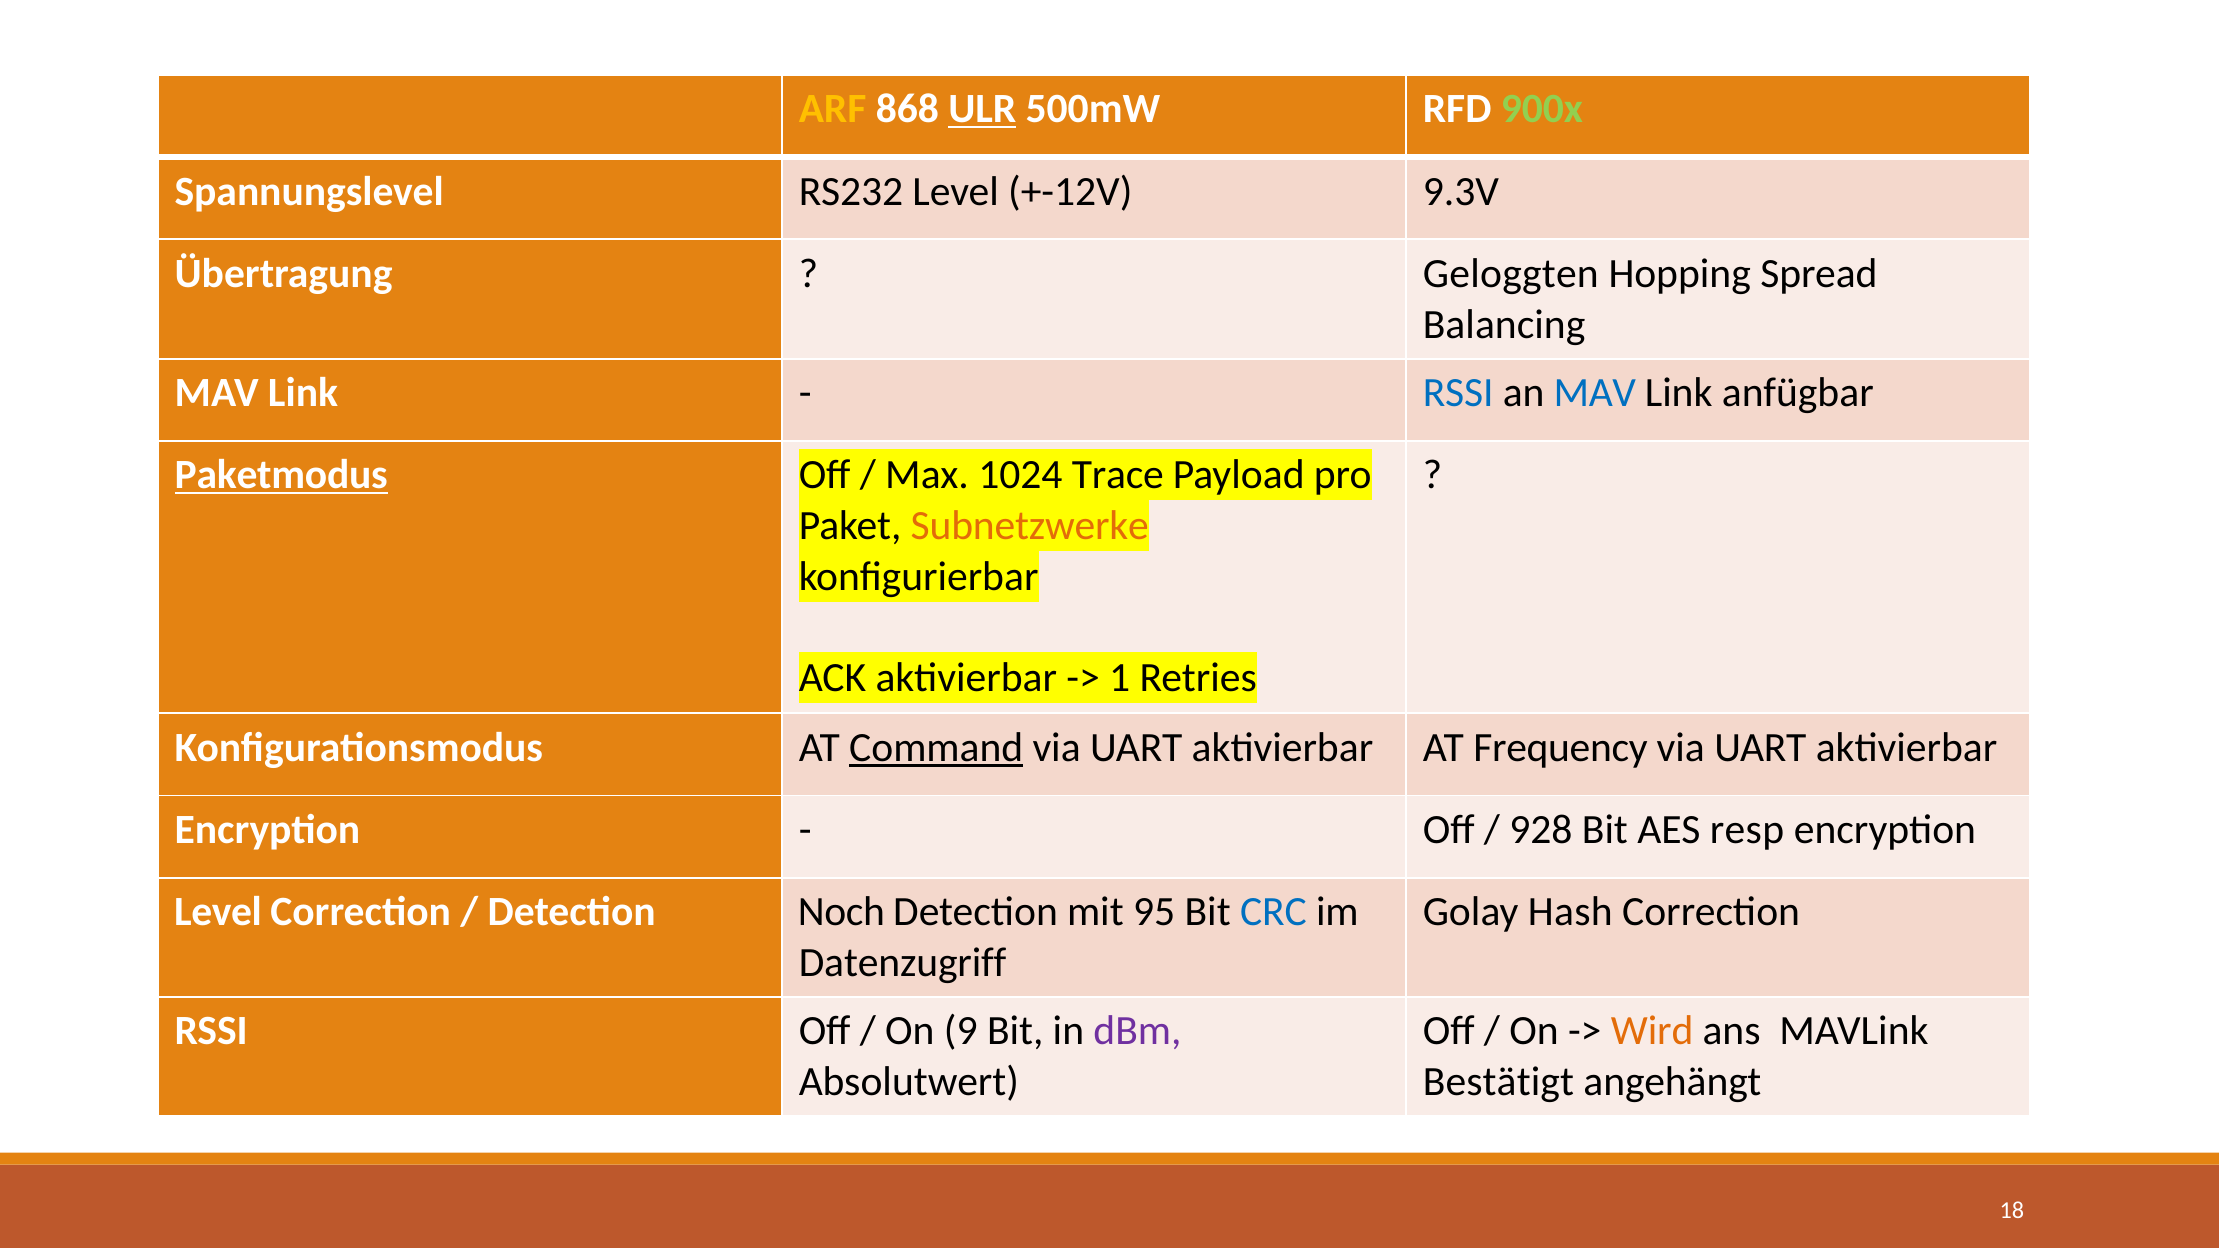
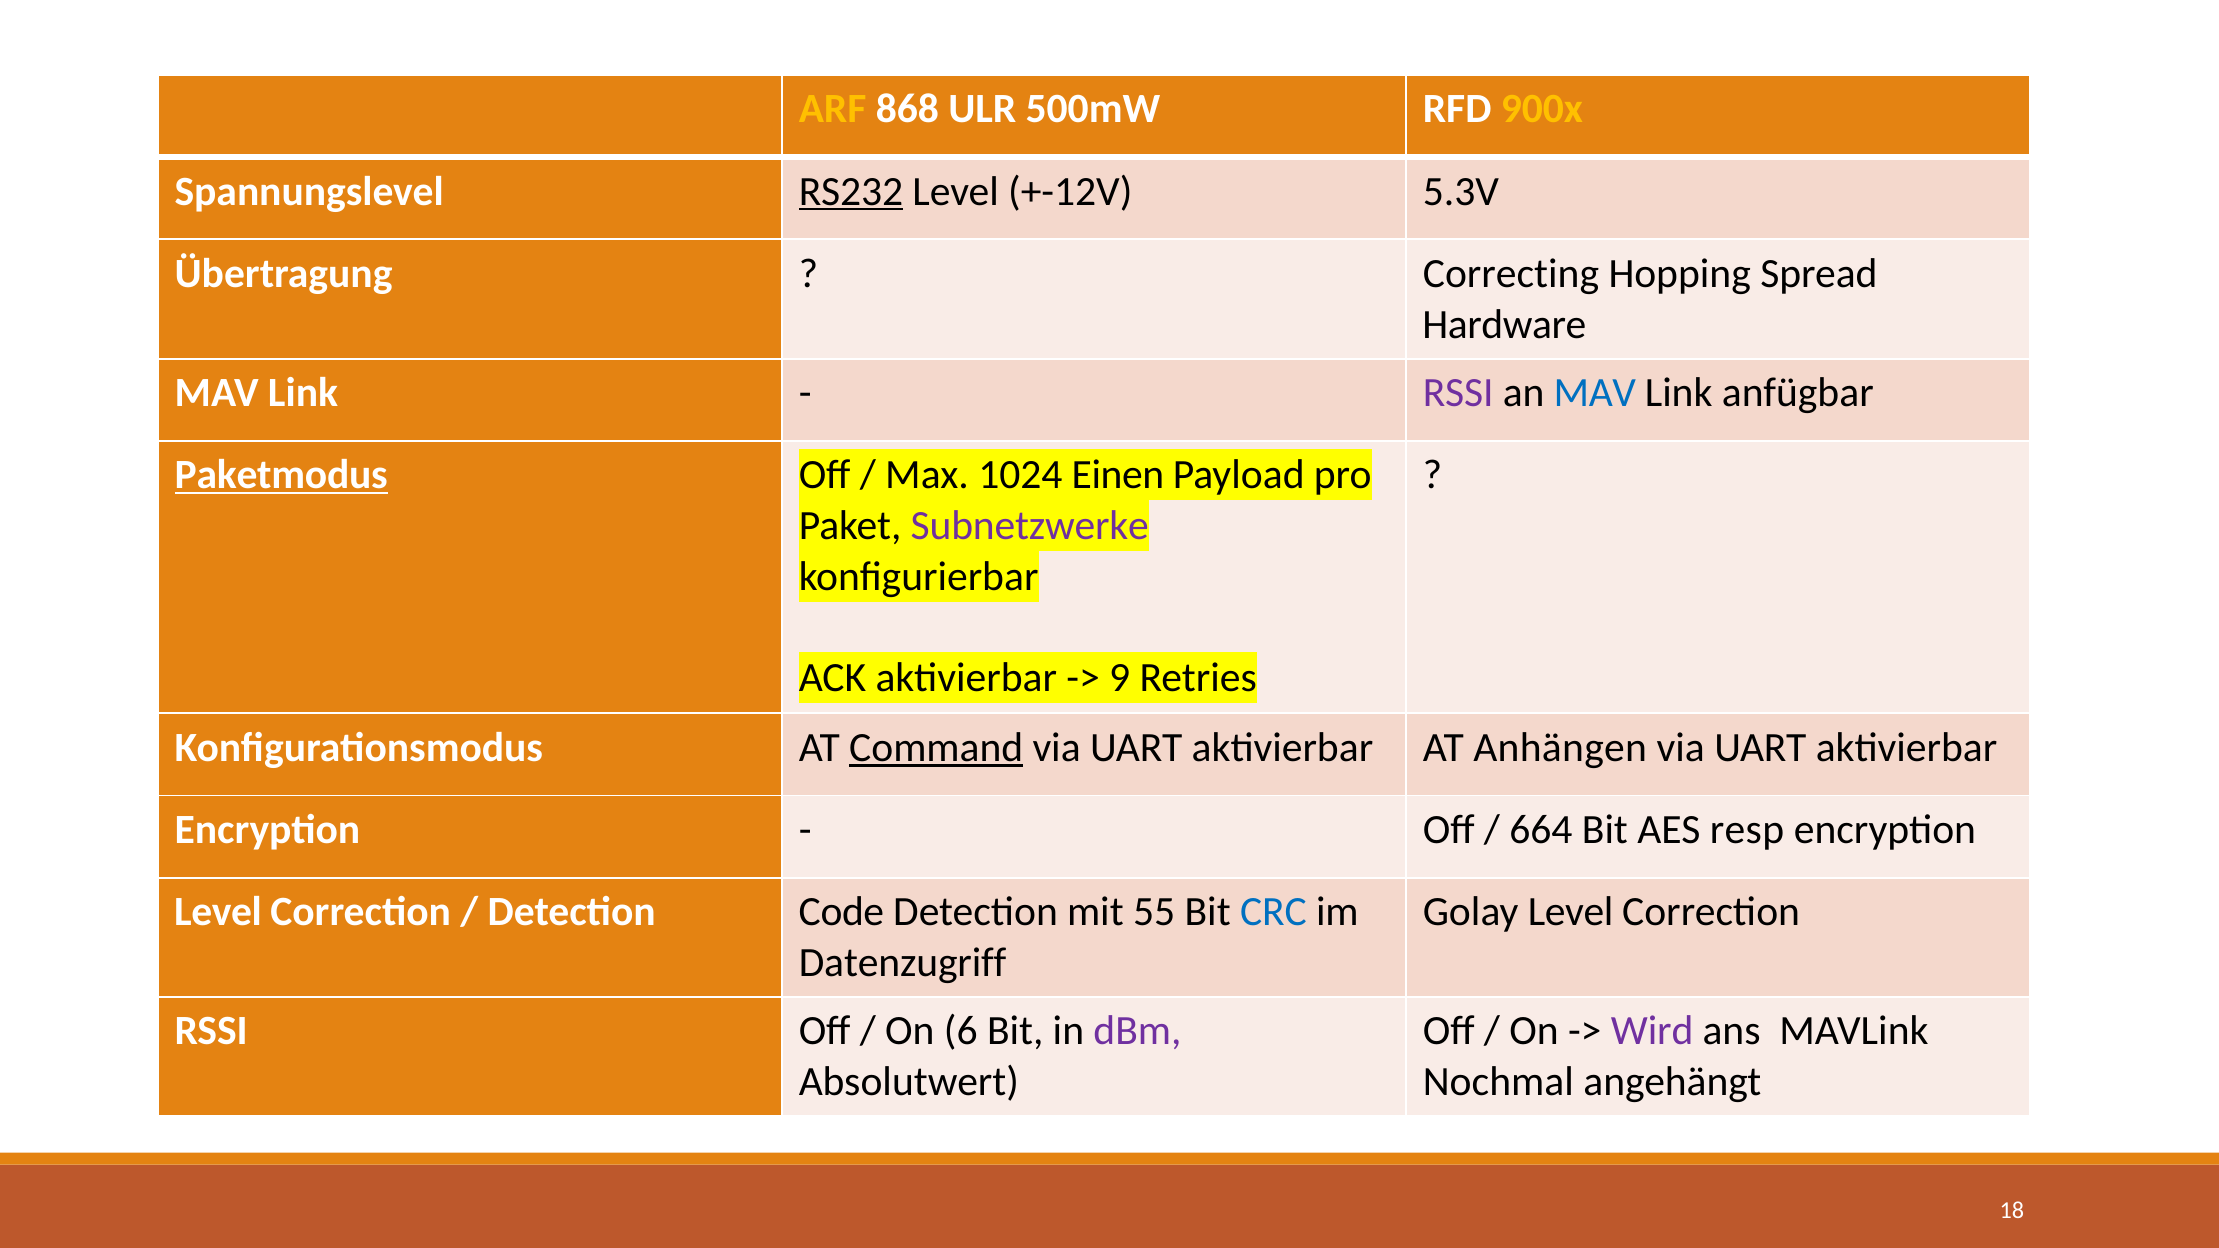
ULR underline: present -> none (982, 109)
900x colour: light green -> yellow (1542, 109)
RS232 underline: none -> present (851, 191)
9.3V: 9.3V -> 5.3V (1461, 191)
Geloggten: Geloggten -> Correcting (1511, 274)
Balancing: Balancing -> Hardware (1504, 324)
RSSI colour: blue -> purple (1458, 393)
Trace: Trace -> Einen (1118, 475)
Subnetzwerke colour: orange -> purple (1030, 526)
1: 1 -> 9 (1120, 678)
Frequency: Frequency -> Anhängen (1560, 748)
928: 928 -> 664 (1541, 830)
Noch: Noch -> Code (841, 912)
95: 95 -> 55 (1154, 912)
Golay Hash: Hash -> Level (1571, 912)
9: 9 -> 6 (961, 1031)
Wird colour: orange -> purple (1652, 1031)
Bestätigt: Bestätigt -> Nochmal (1498, 1082)
